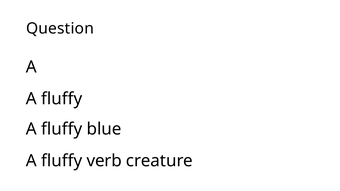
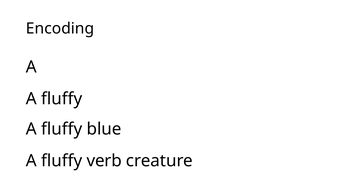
Question: Question -> Encoding (60, 29)
